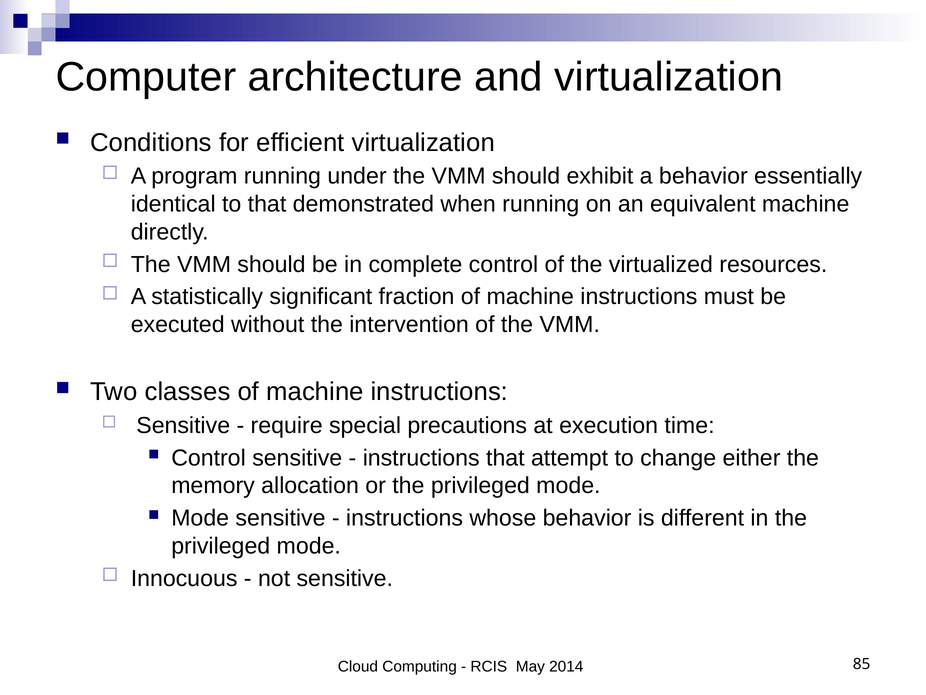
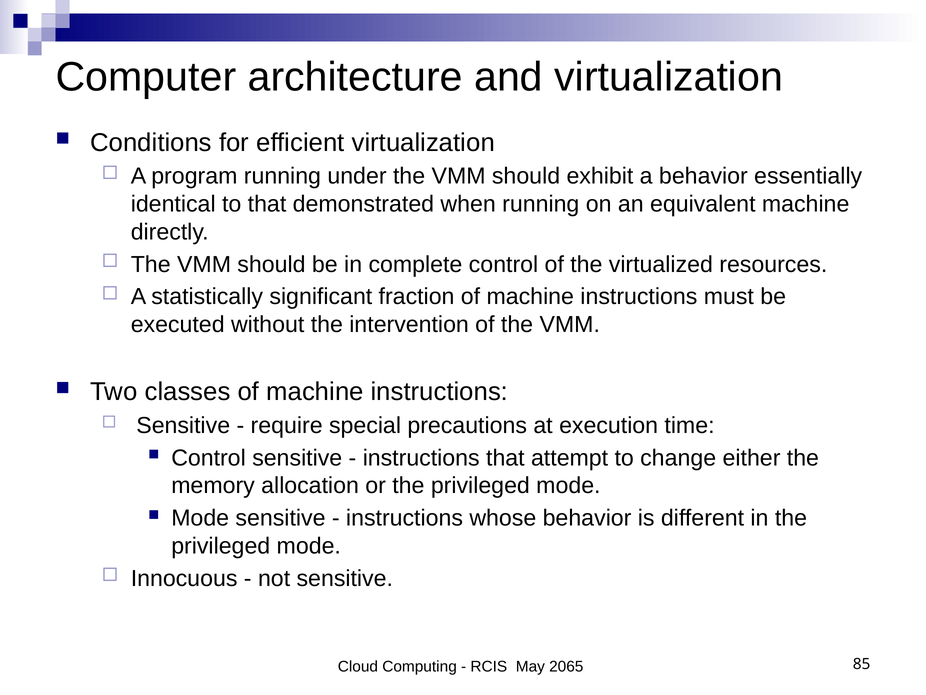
2014: 2014 -> 2065 (566, 666)
